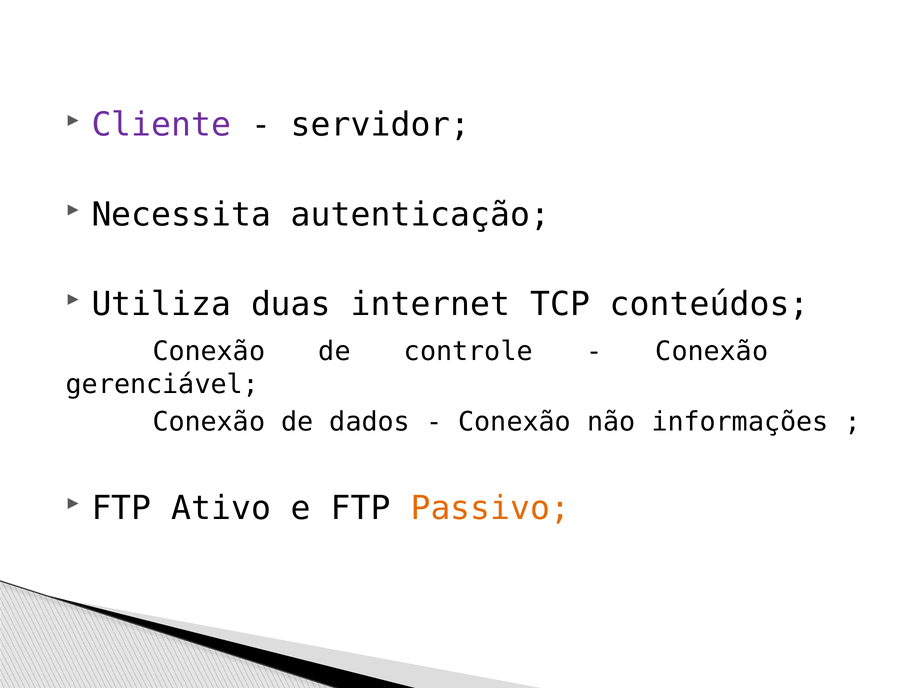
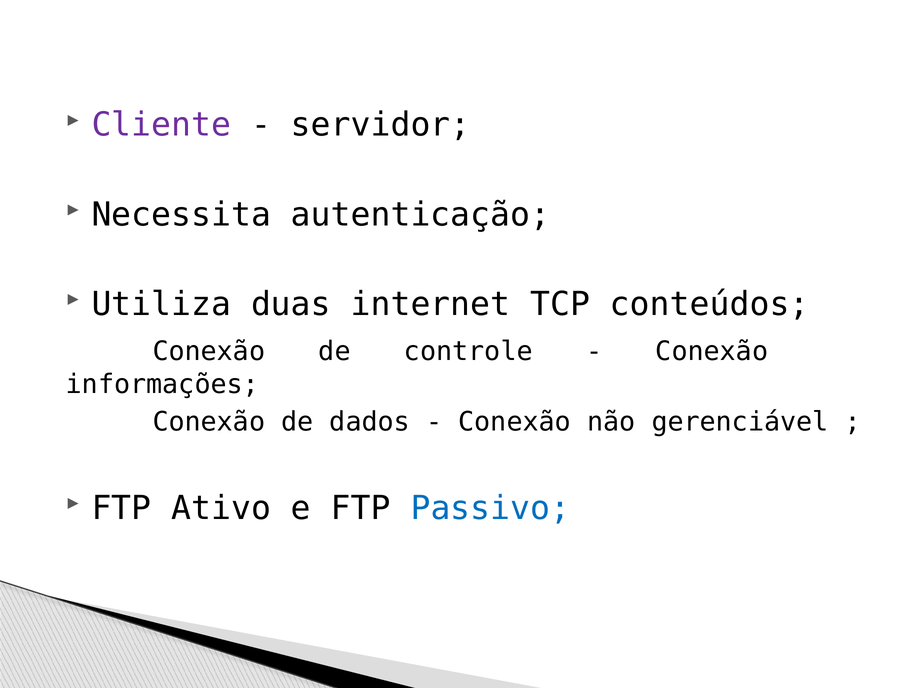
gerenciável: gerenciável -> informações (162, 384)
informações: informações -> gerenciável (740, 422)
Passivo colour: orange -> blue (490, 508)
